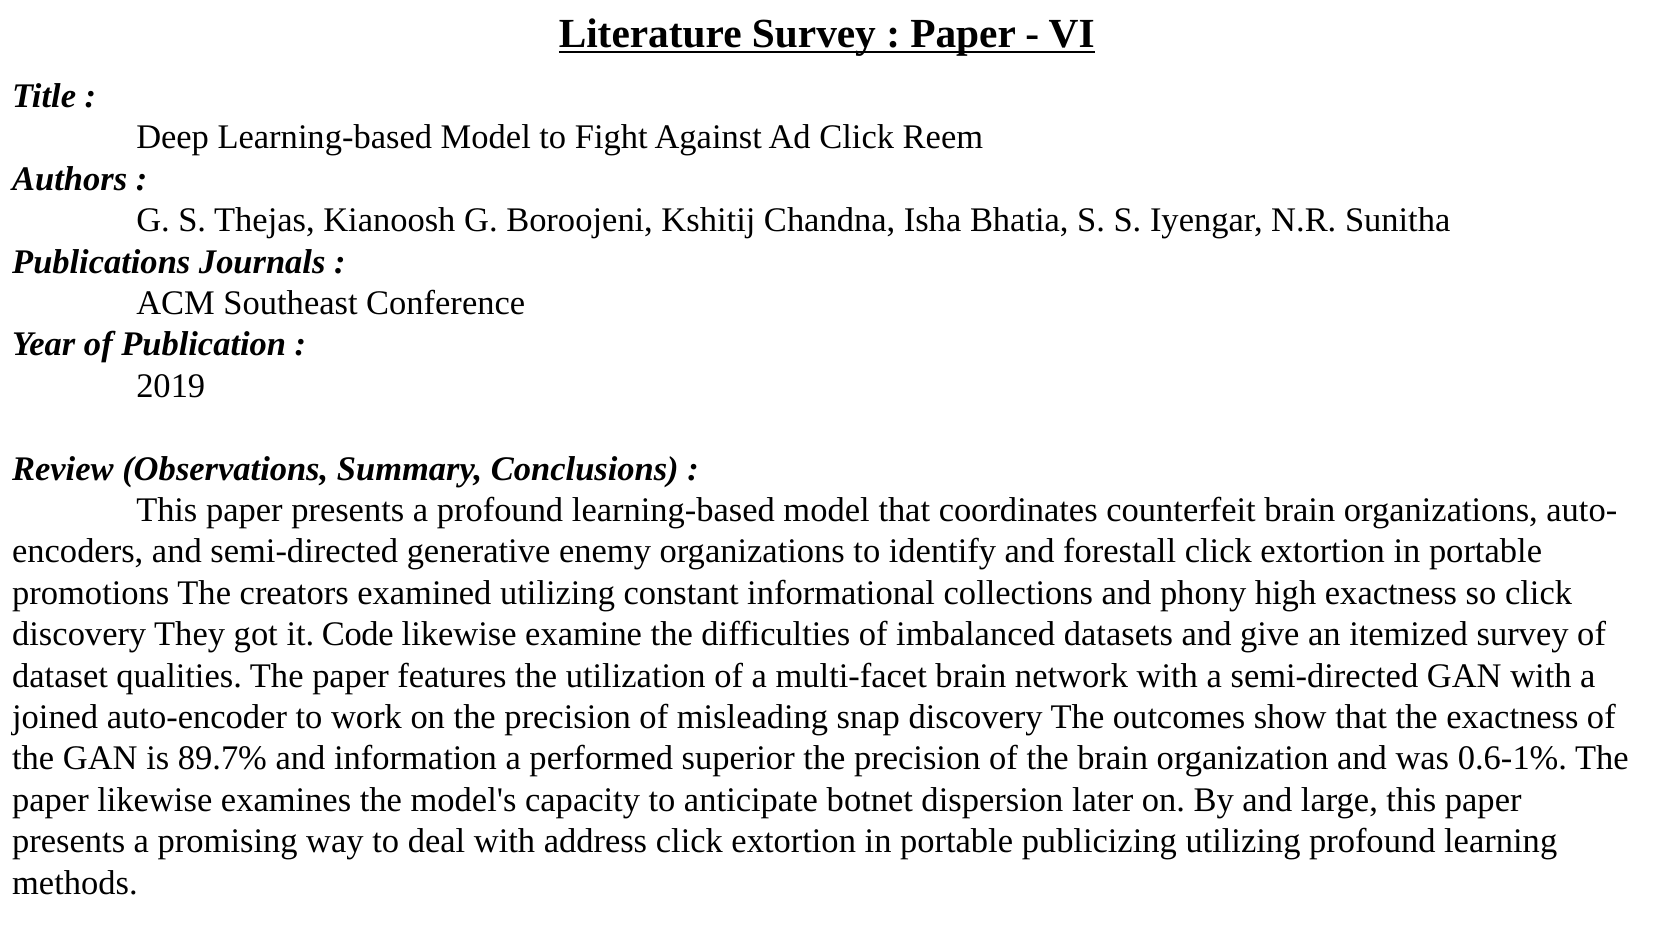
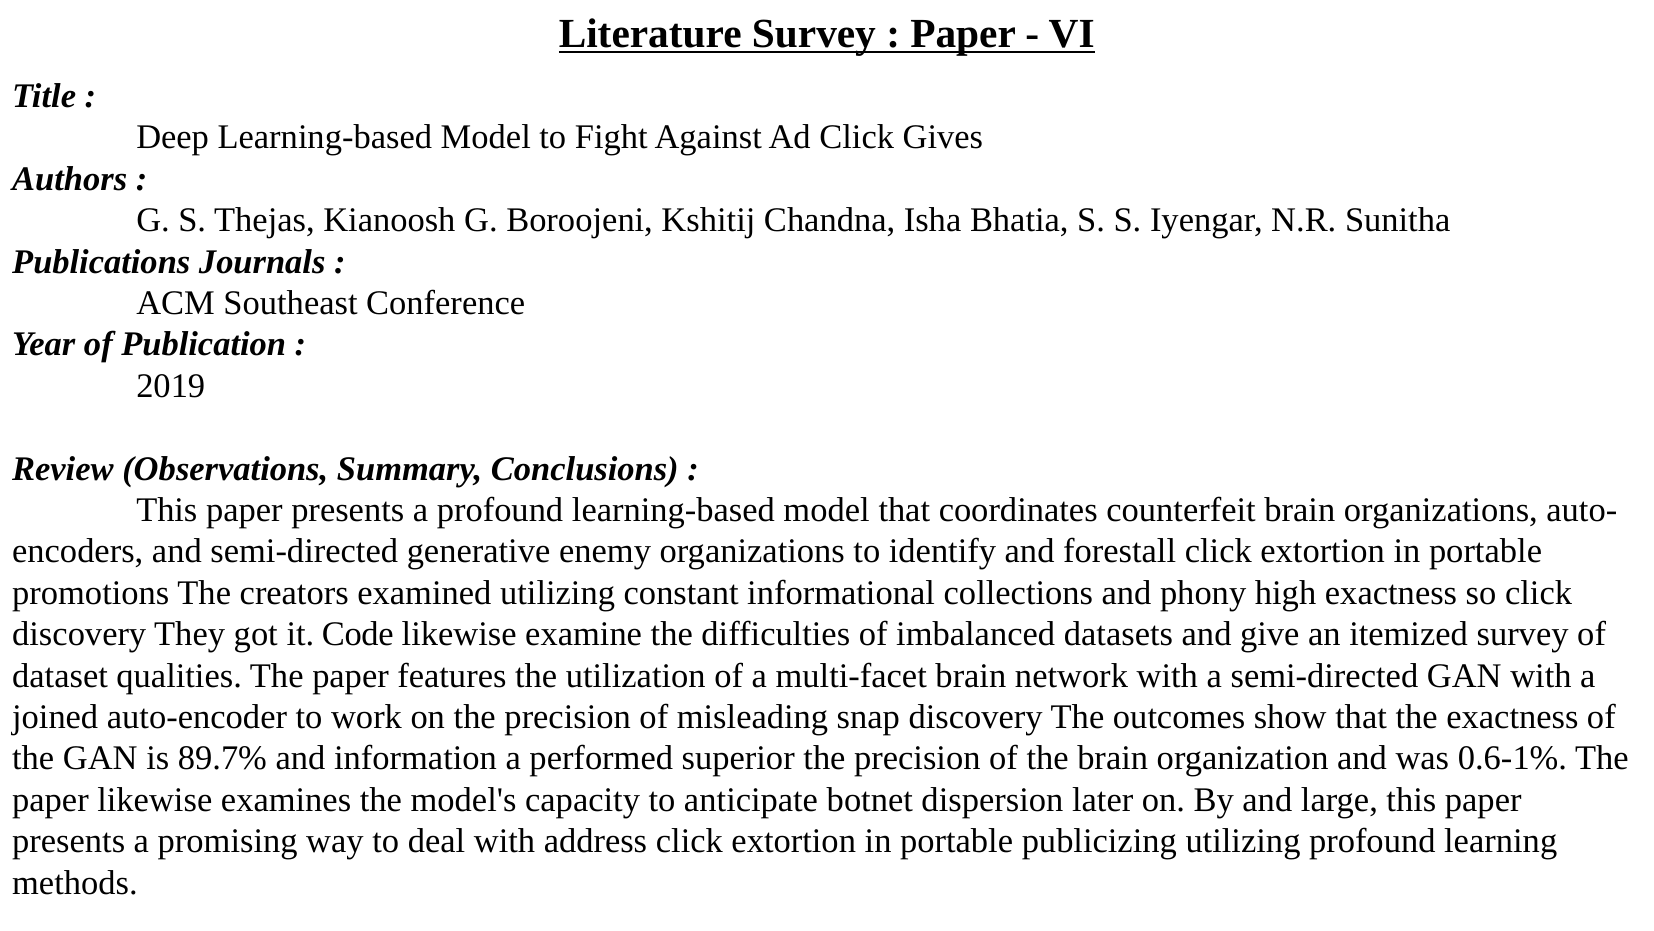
Reem: Reem -> Gives (943, 137)
